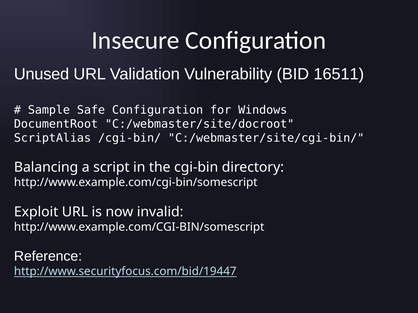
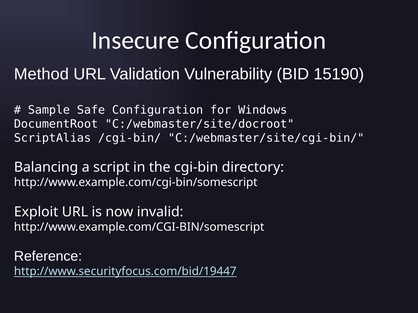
Unused: Unused -> Method (41, 74)
16511: 16511 -> 15190 (339, 74)
